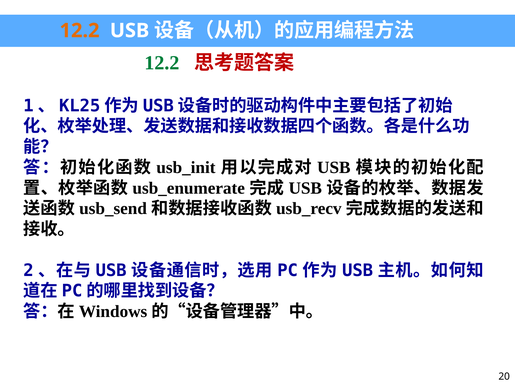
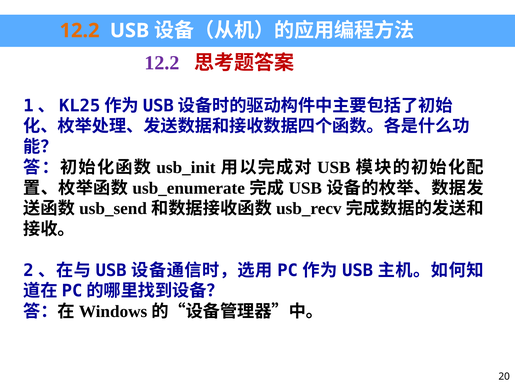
12.2 colour: green -> purple (162, 63)
